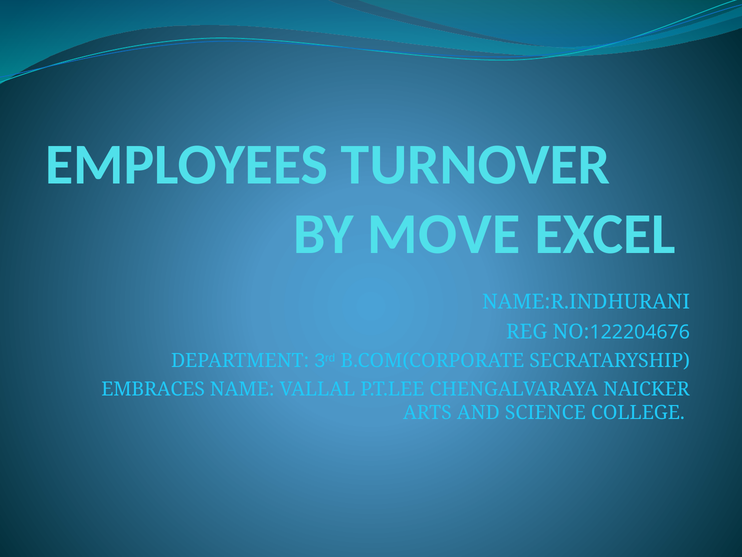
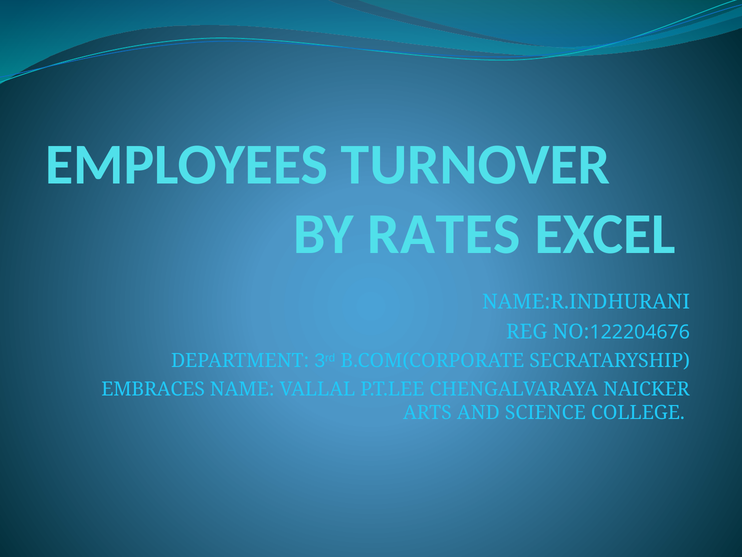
MOVE: MOVE -> RATES (444, 234)
